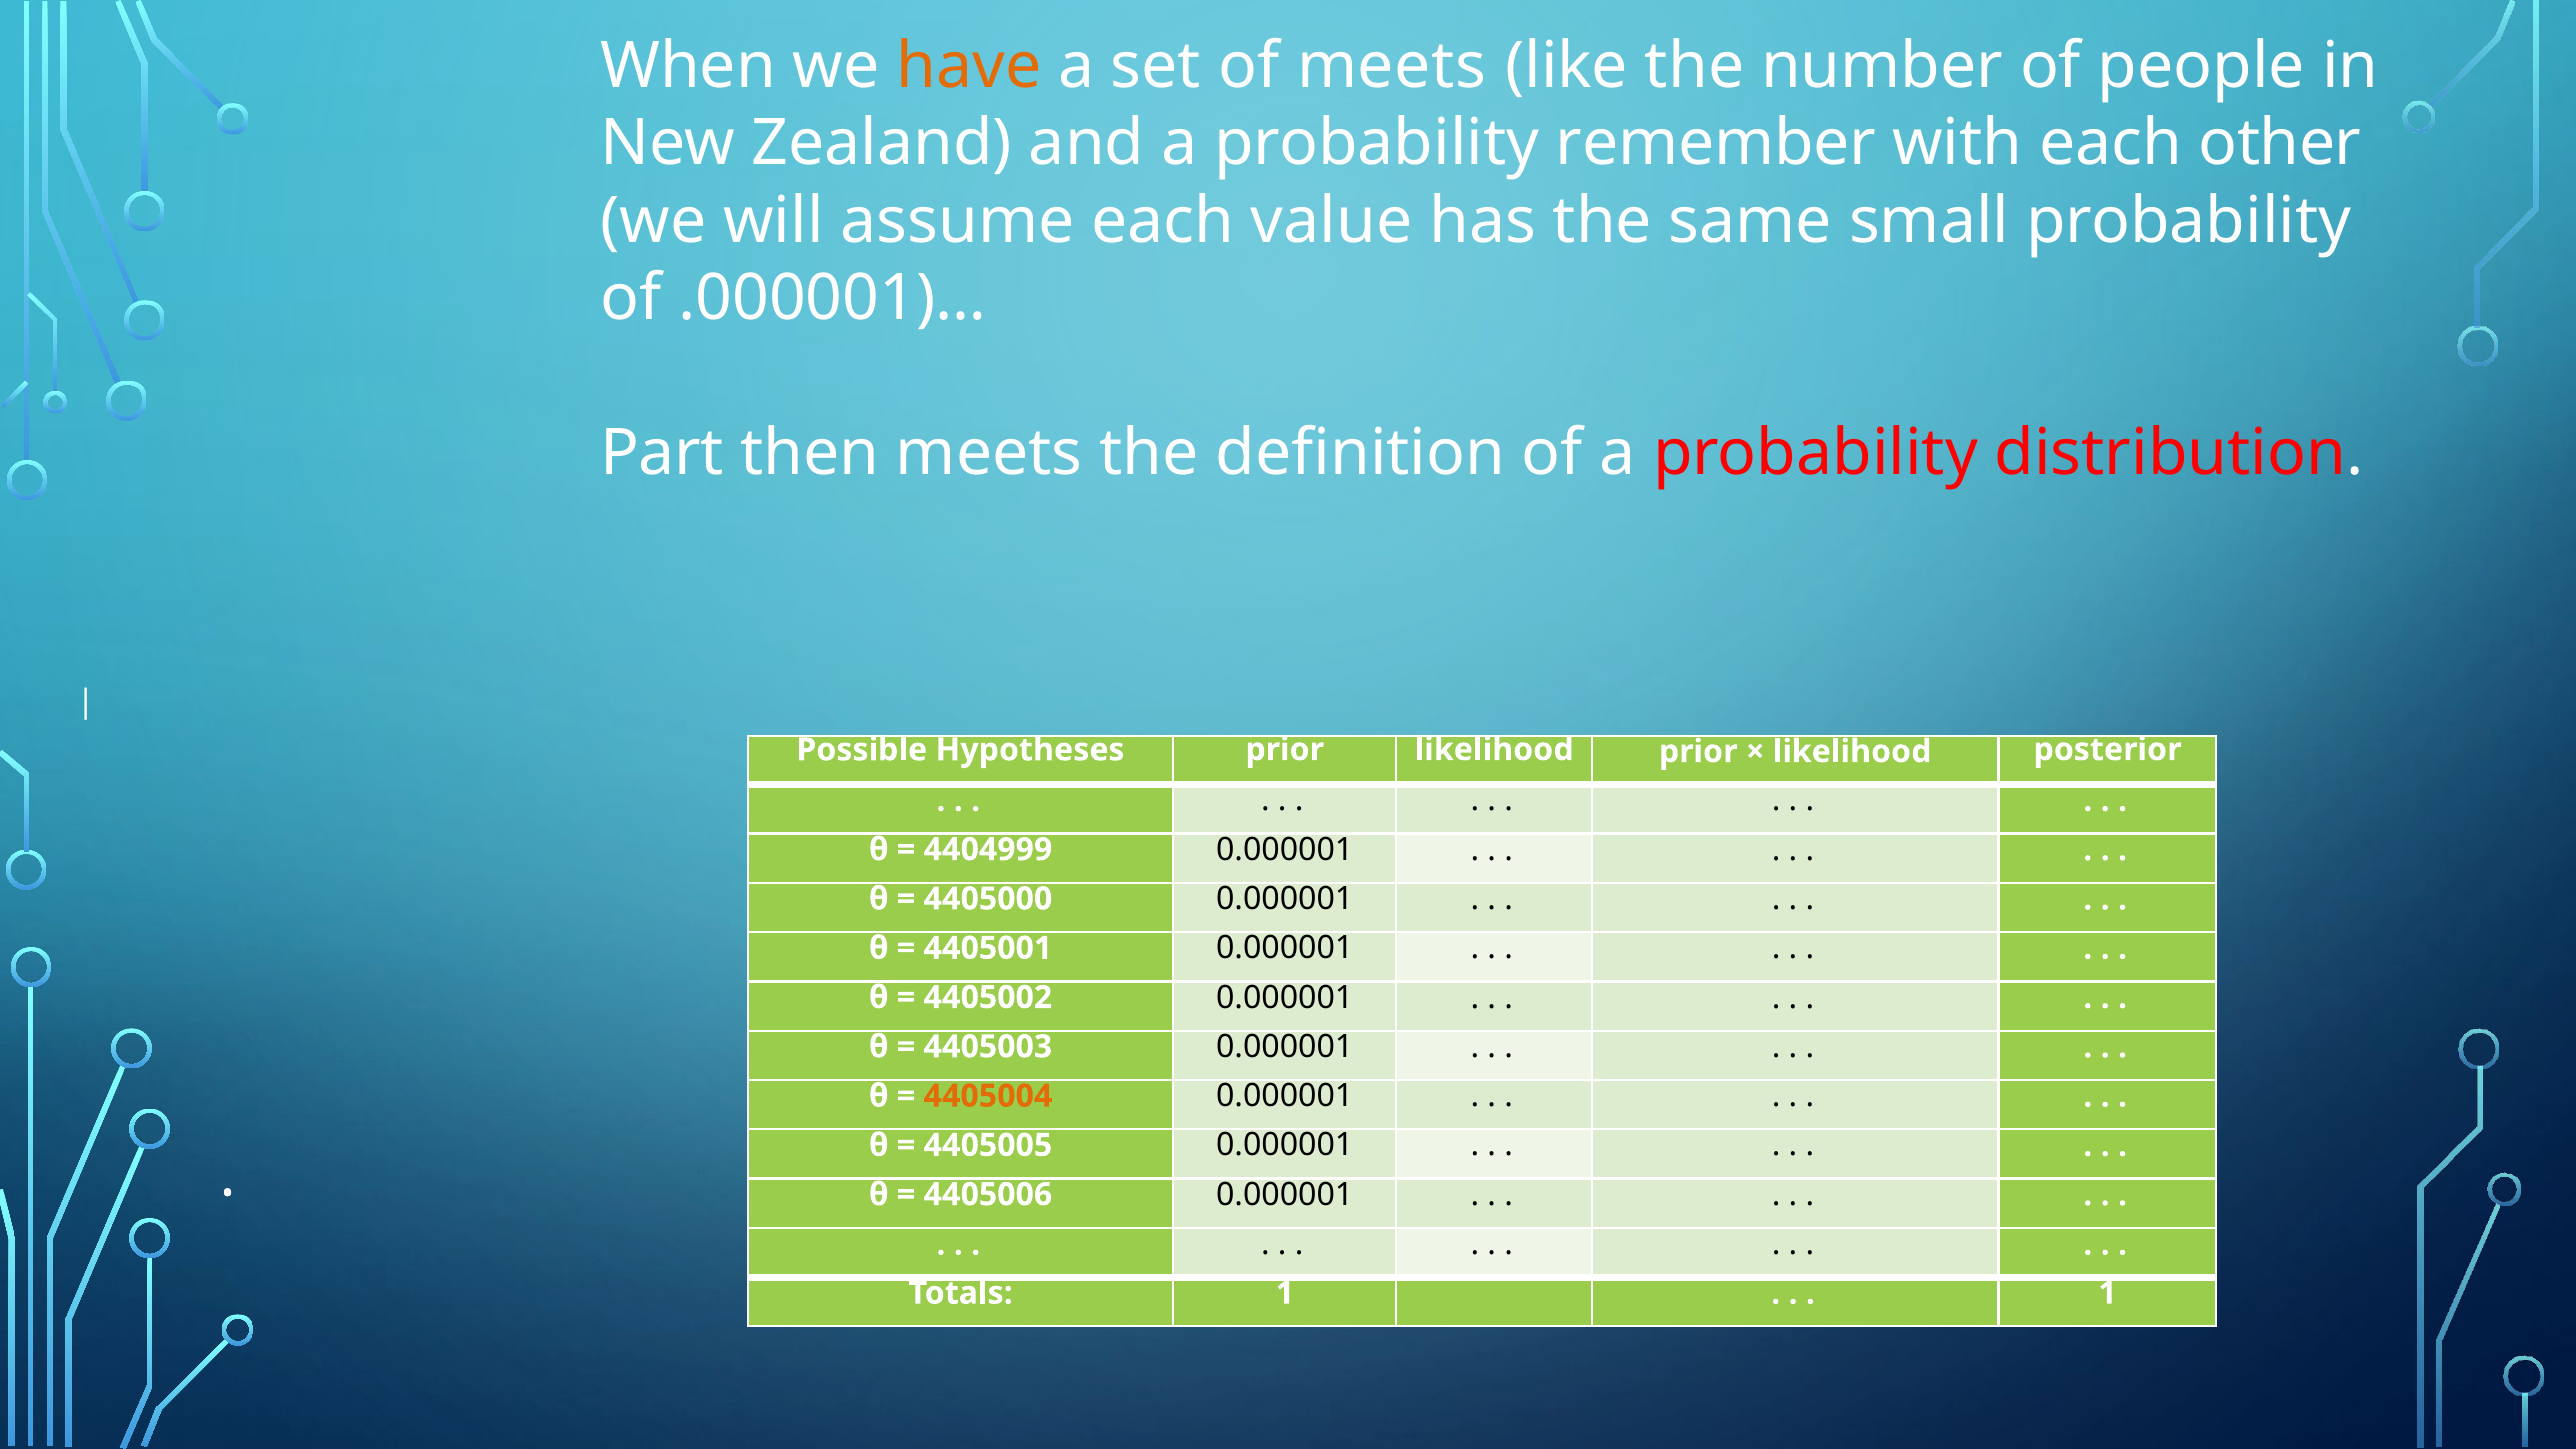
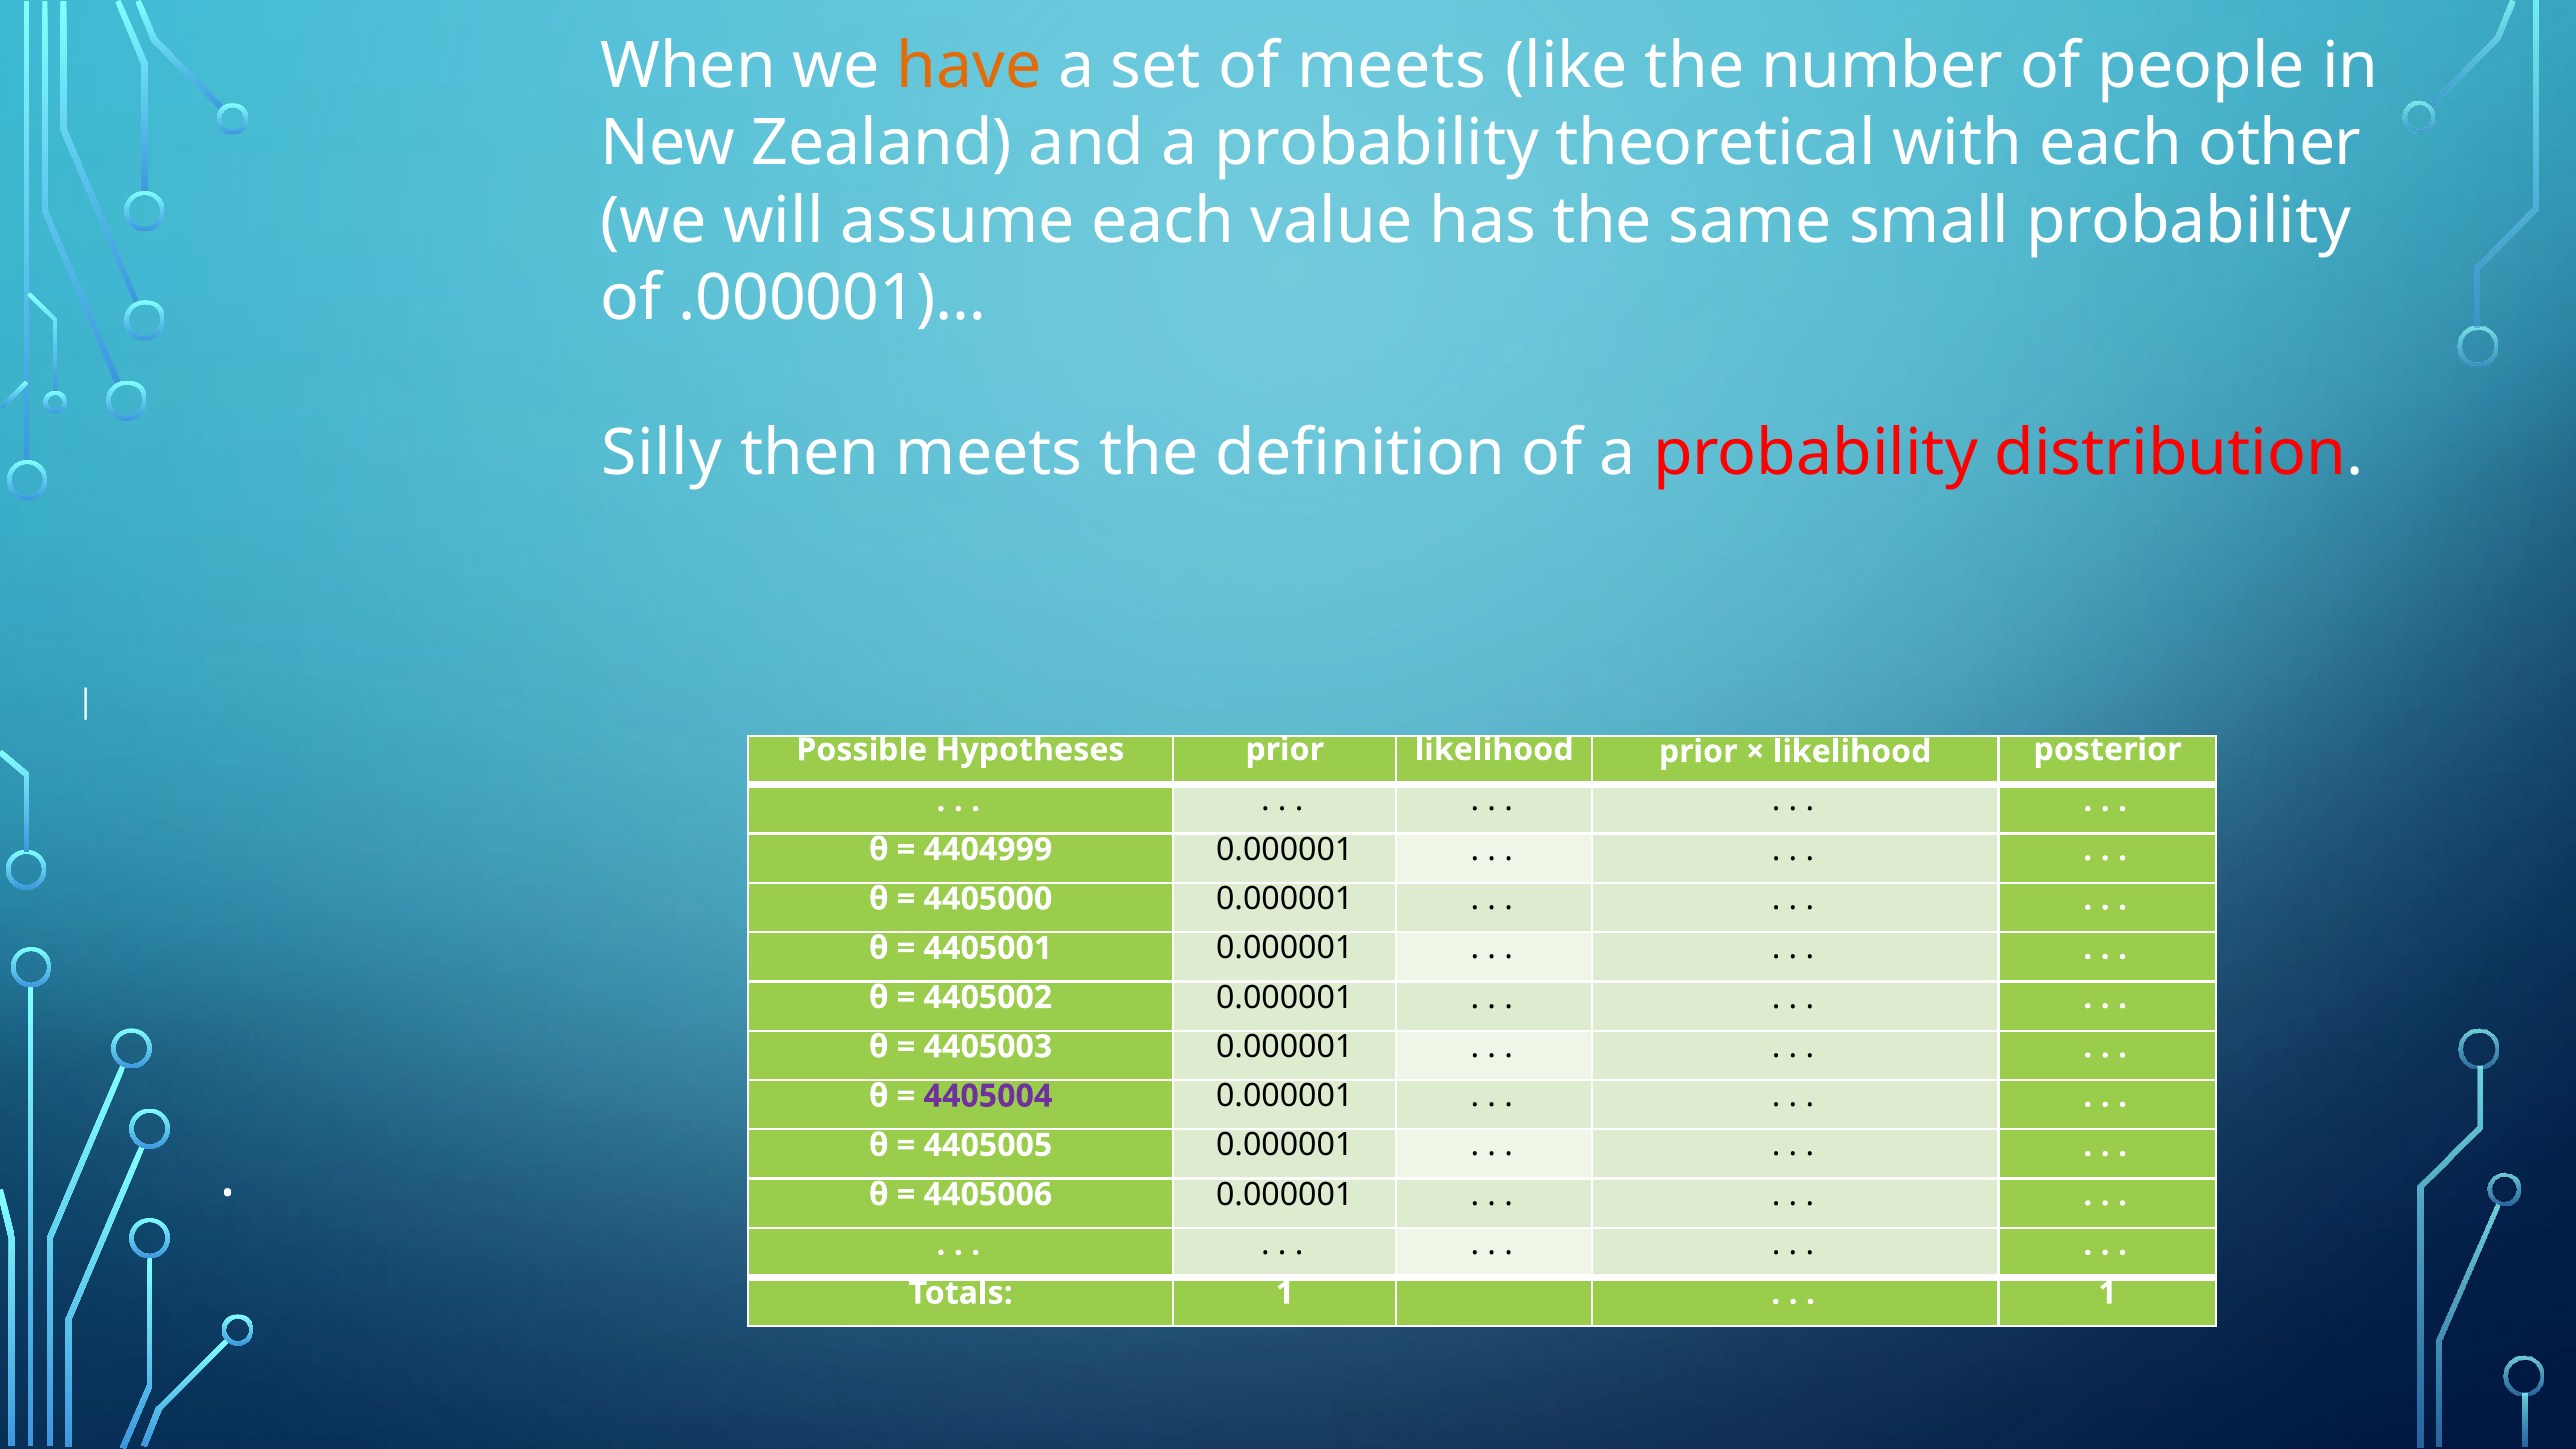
remember: remember -> theoretical (1716, 144)
Part: Part -> Silly (662, 453)
4405004 colour: orange -> purple (988, 1096)
